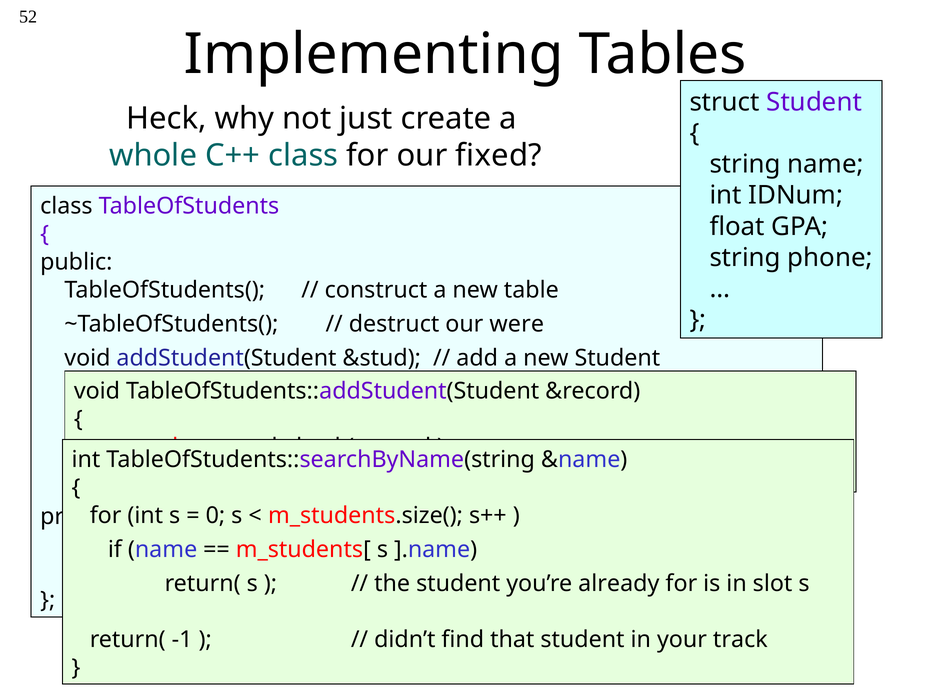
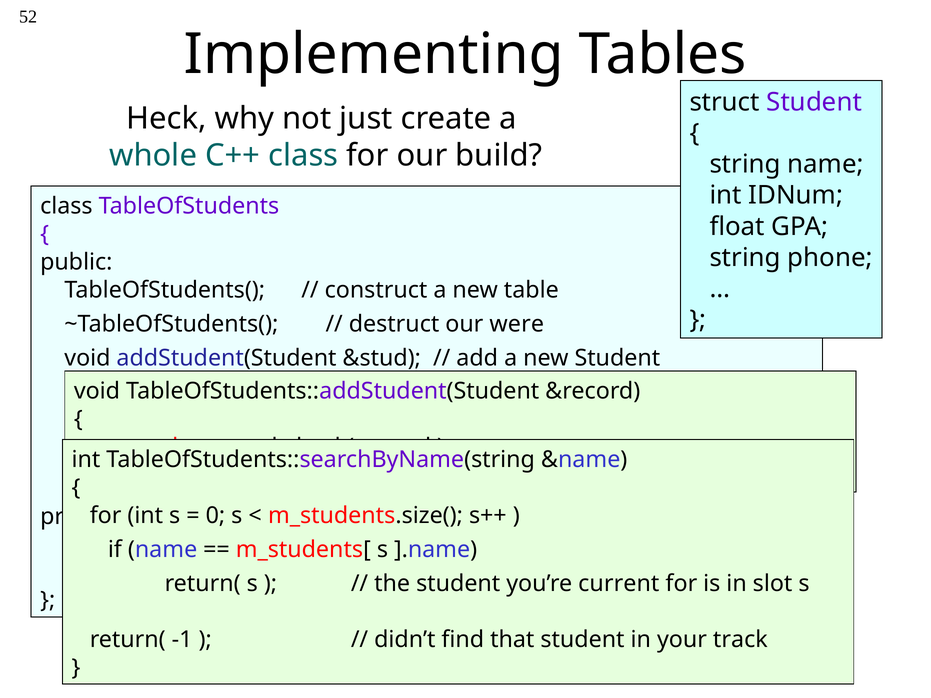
fixed: fixed -> build (499, 156)
already: already -> current (619, 584)
